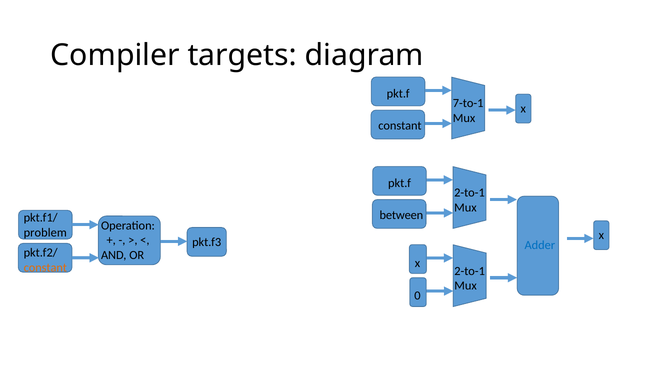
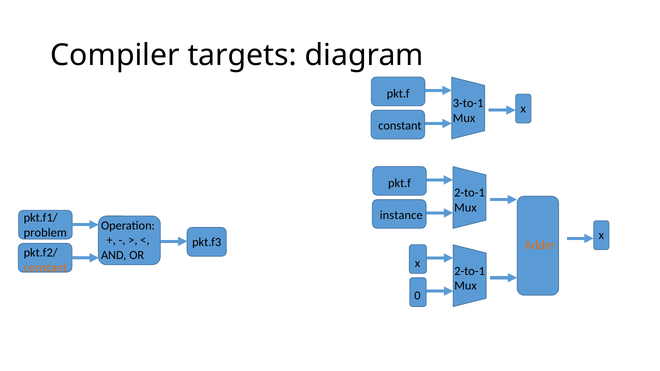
7-to-1: 7-to-1 -> 3-to-1 (468, 103)
between: between -> instance (401, 215)
Adder colour: blue -> orange (540, 245)
